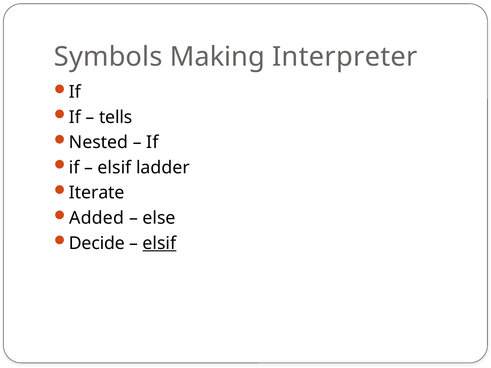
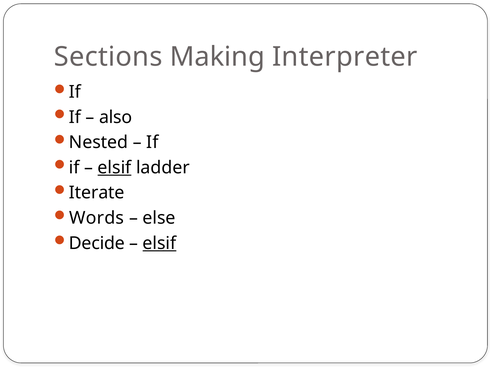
Symbols: Symbols -> Sections (108, 57)
tells: tells -> also (116, 117)
elsif underline: none -> present (115, 168)
Added: Added -> Words (97, 218)
